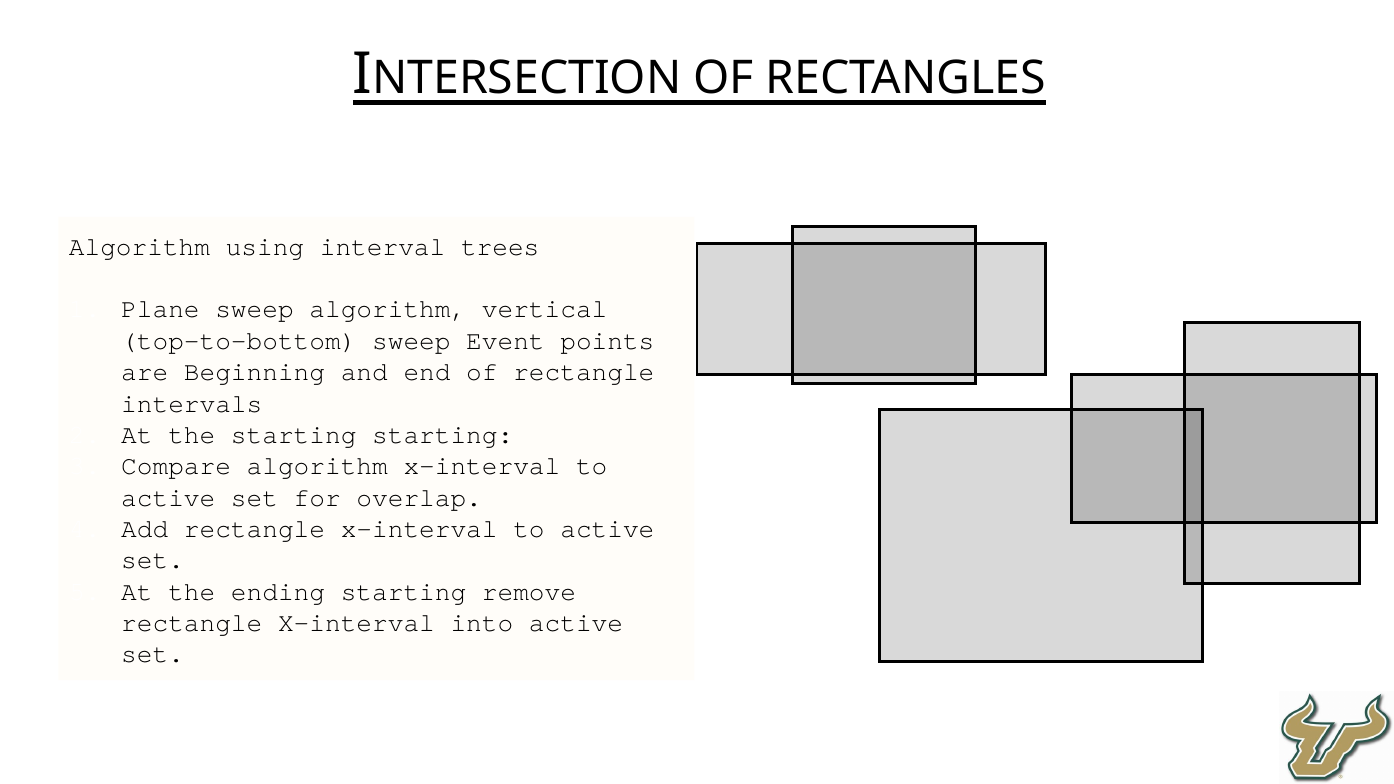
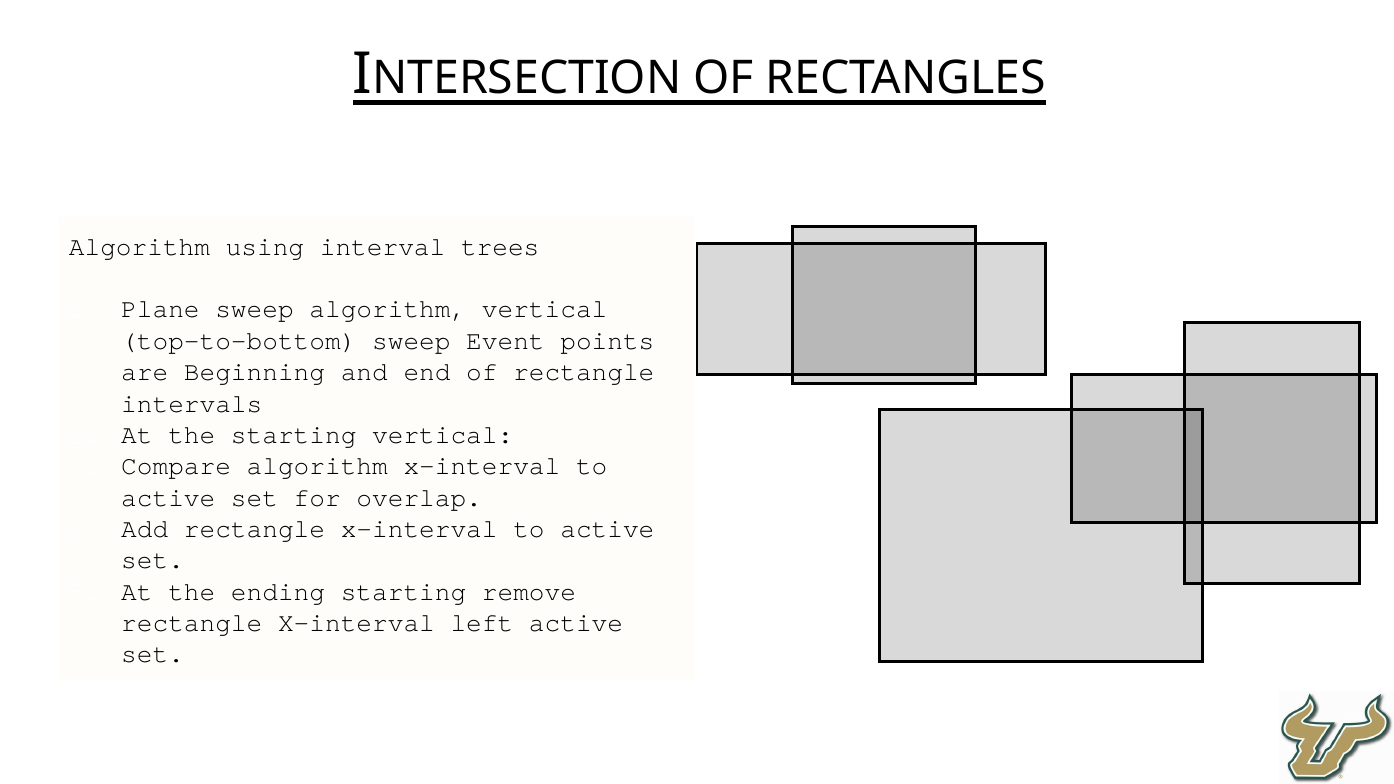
starting starting: starting -> vertical (443, 435)
into: into -> left (482, 623)
